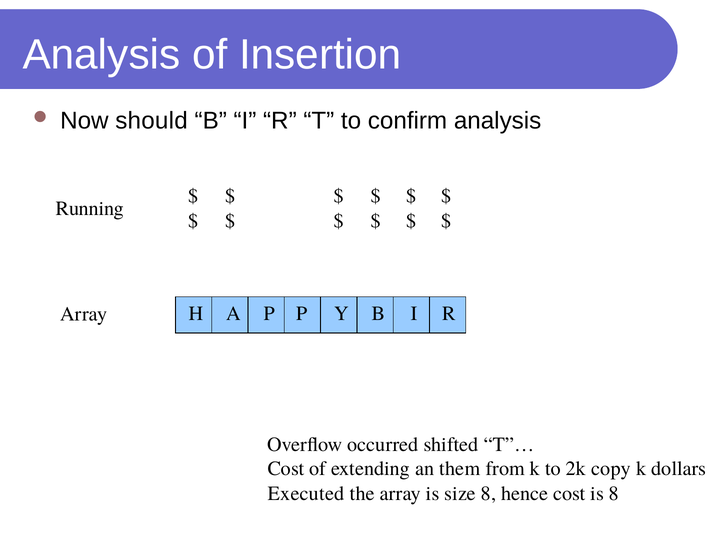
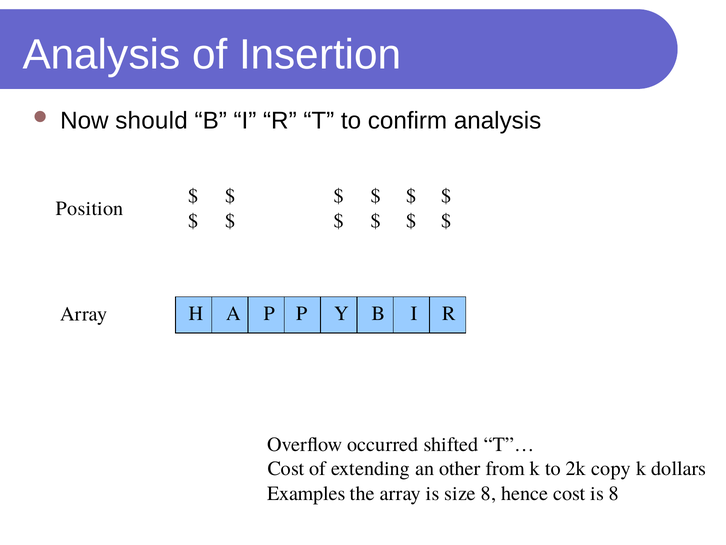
Running: Running -> Position (90, 208)
them: them -> other (460, 468)
Executed: Executed -> Examples (306, 493)
